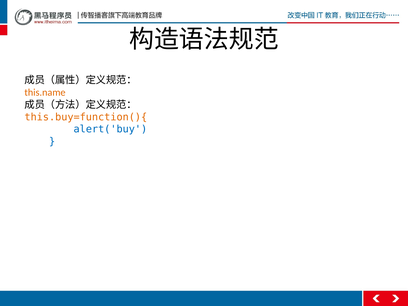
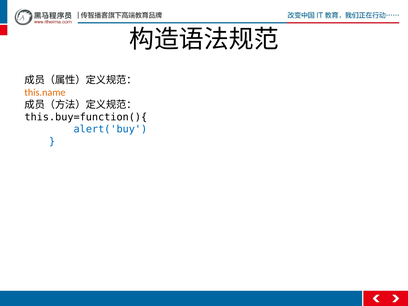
this.buy=function(){ colour: orange -> black (86, 117)
